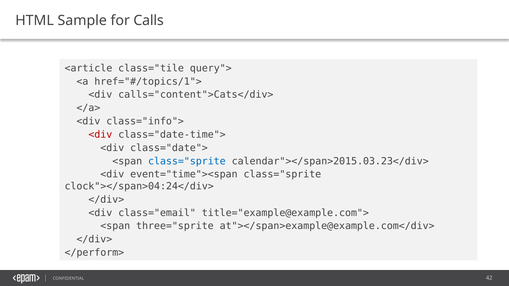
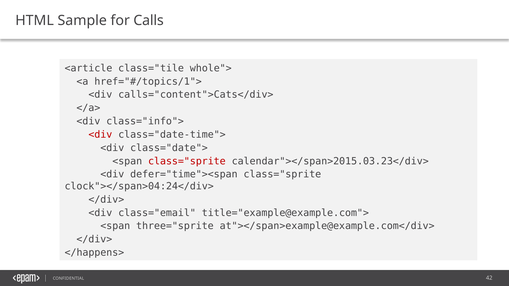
query">: query"> -> whole"> (211, 68)
class="sprite colour: blue -> red (187, 161)
event="time"><span: event="time"><span -> defer="time"><span (184, 175)
</perform>: </perform> -> </happens> (94, 253)
